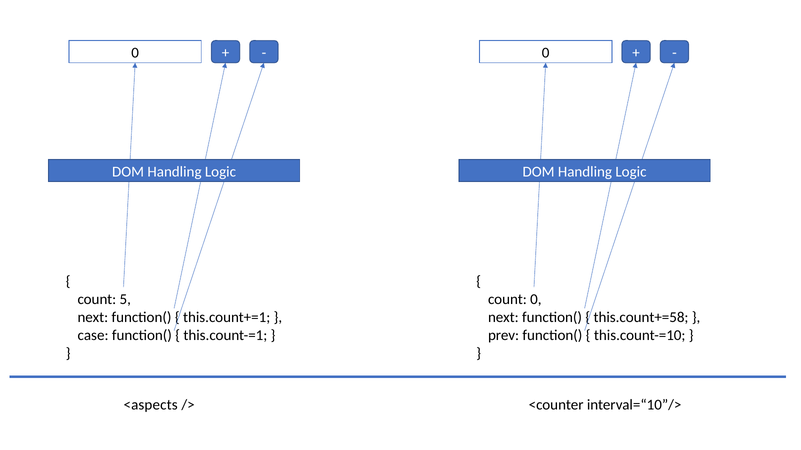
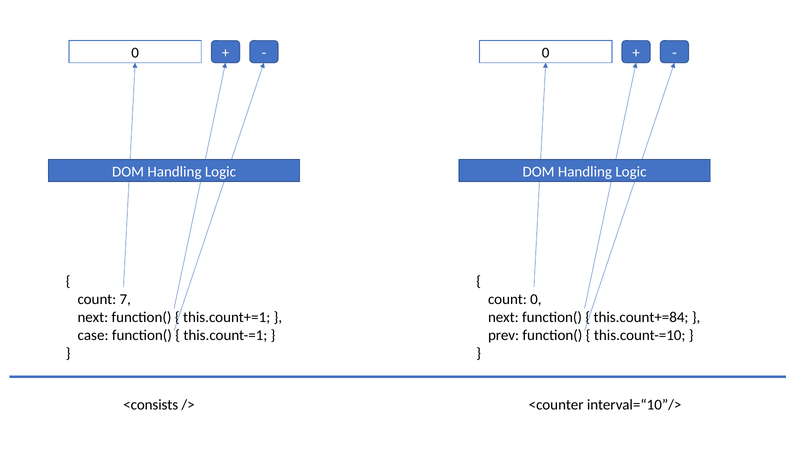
5: 5 -> 7 (125, 300)
this.count+=58: this.count+=58 -> this.count+=84 (641, 318)
<aspects: <aspects -> <consists (151, 405)
